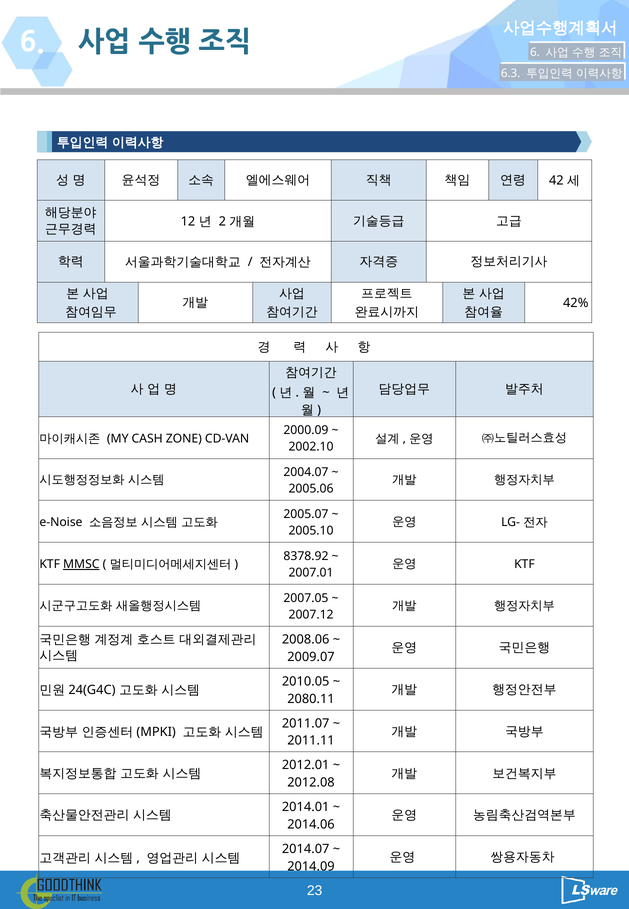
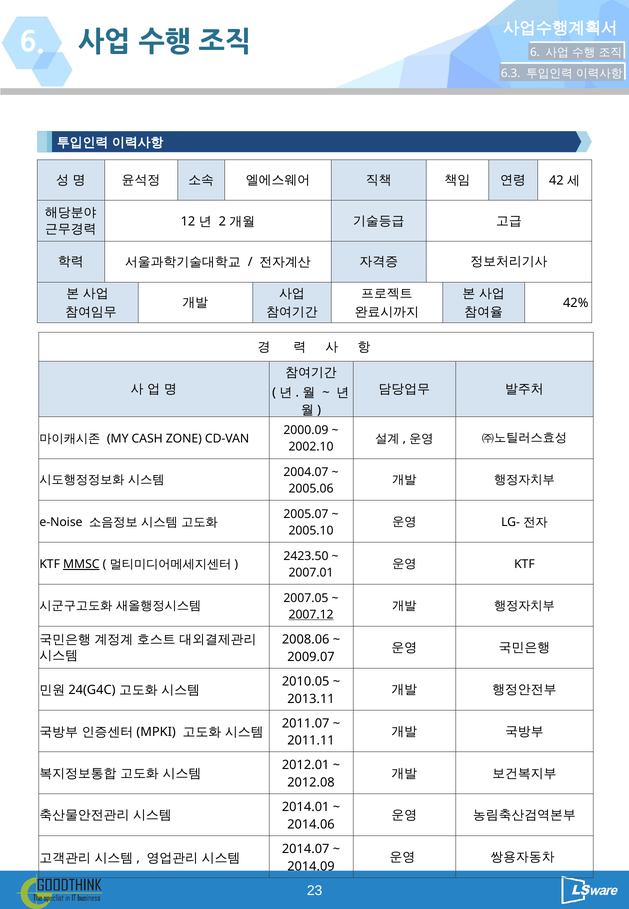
8378.92: 8378.92 -> 2423.50 (306, 556)
2007.12 underline: none -> present (311, 614)
2080.11: 2080.11 -> 2013.11 (311, 699)
